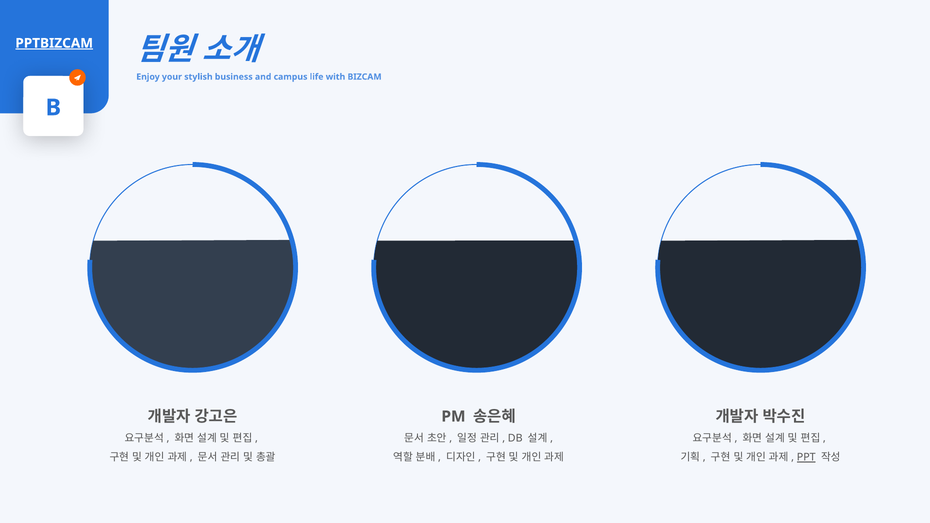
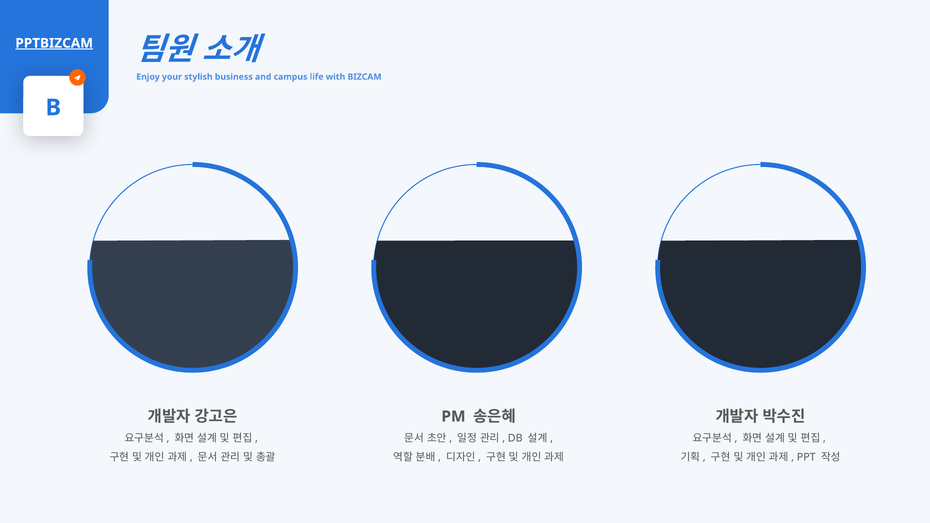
PPT underline: present -> none (806, 457)
